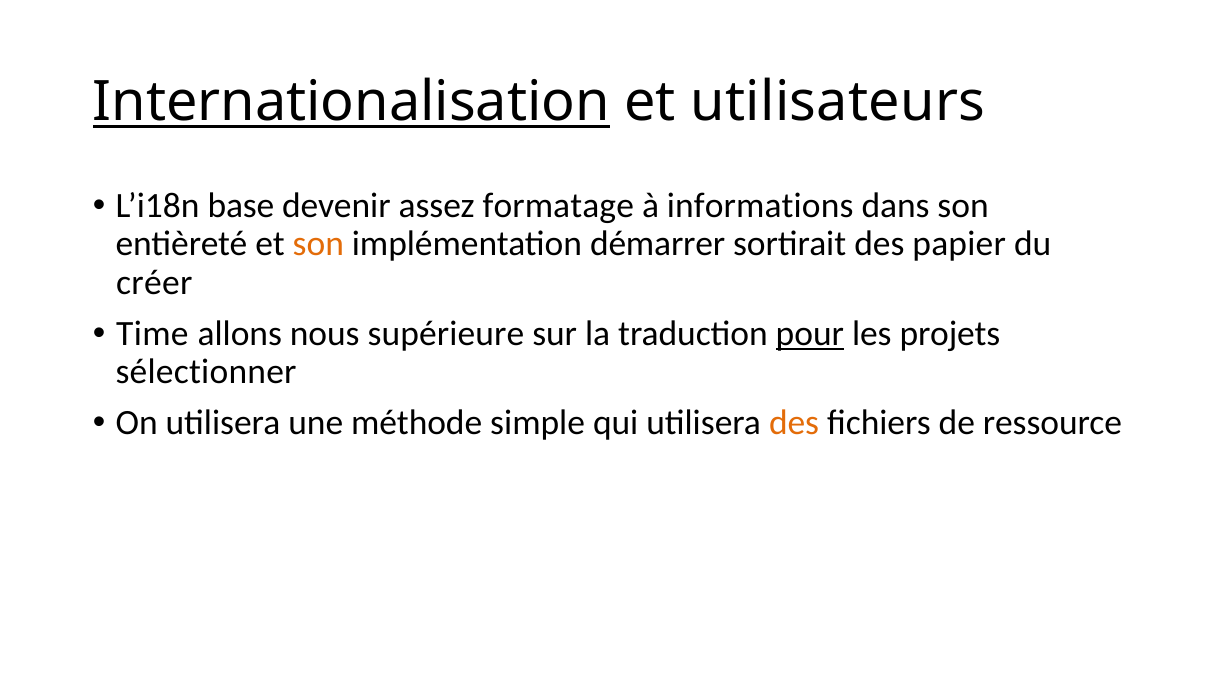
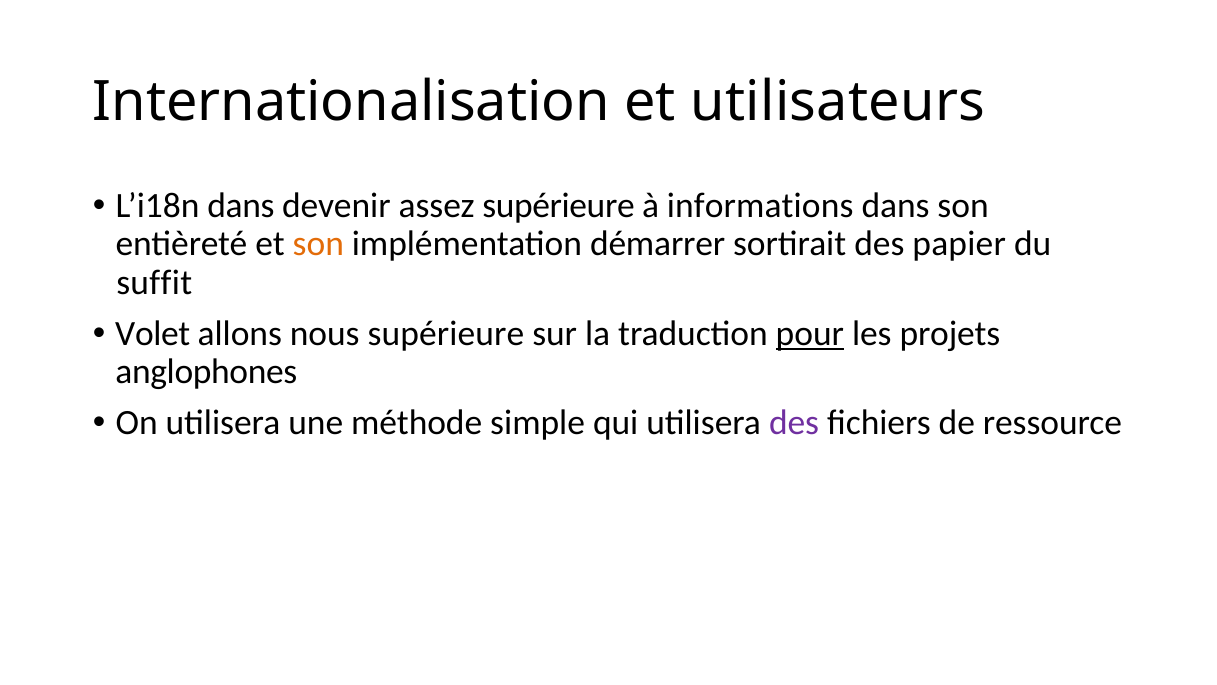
Internationalisation underline: present -> none (351, 102)
L’i18n base: base -> dans (241, 206)
assez formatage: formatage -> supérieure (558, 206)
créer: créer -> suffit (154, 282)
Time: Time -> Volet (153, 333)
sélectionner: sélectionner -> anglophones (206, 372)
des colour: orange -> purple (794, 423)
